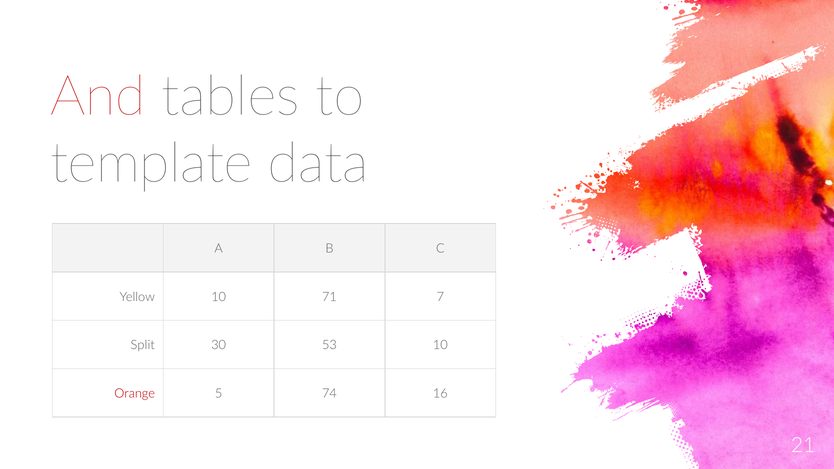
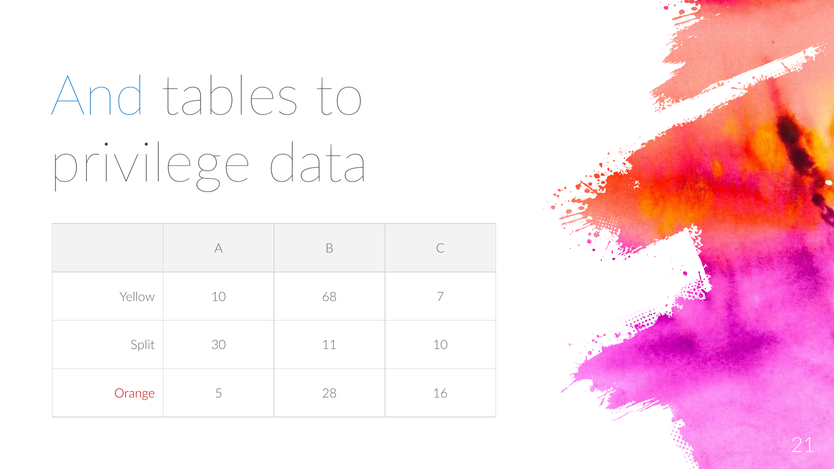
And colour: red -> blue (98, 97)
template: template -> privilege (151, 163)
71: 71 -> 68 (329, 297)
53: 53 -> 11 (329, 345)
74: 74 -> 28 (329, 394)
